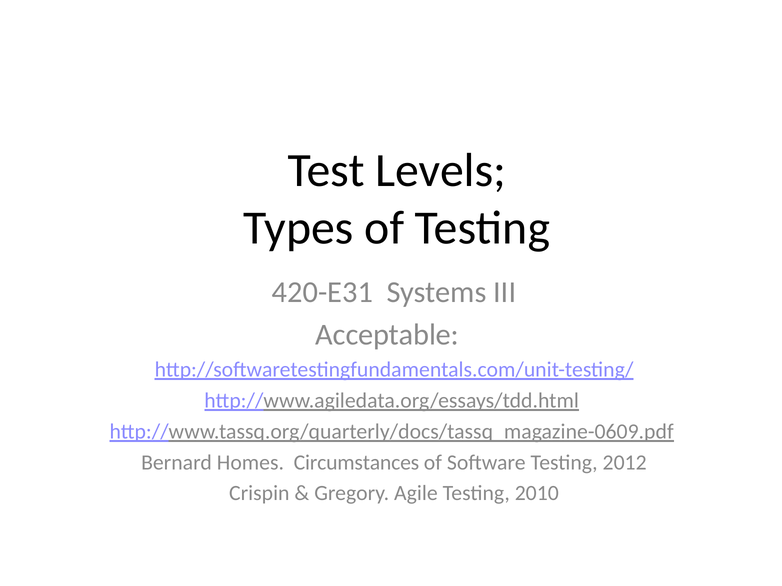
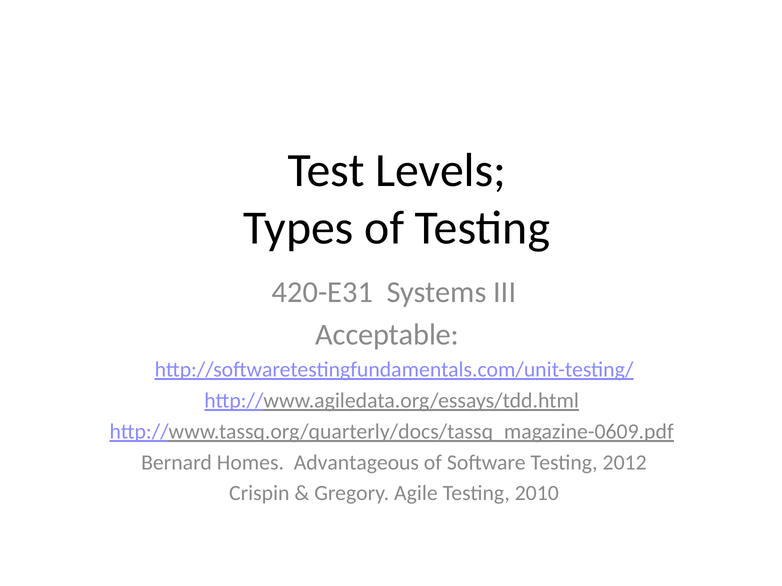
Circumstances: Circumstances -> Advantageous (356, 463)
